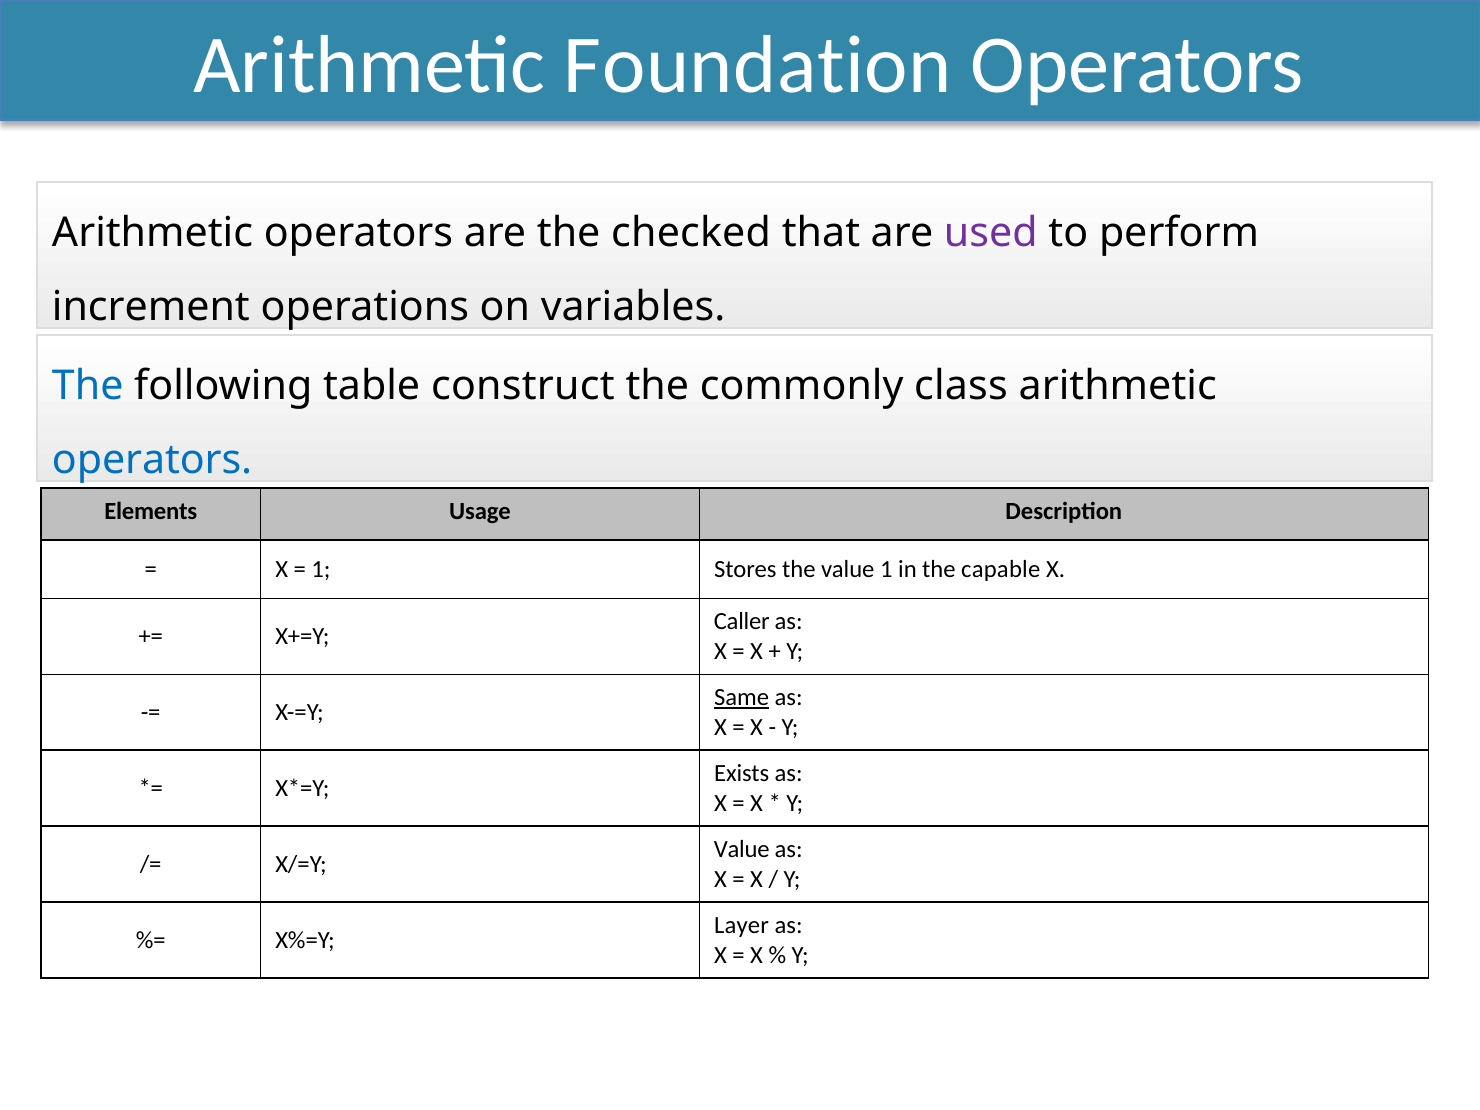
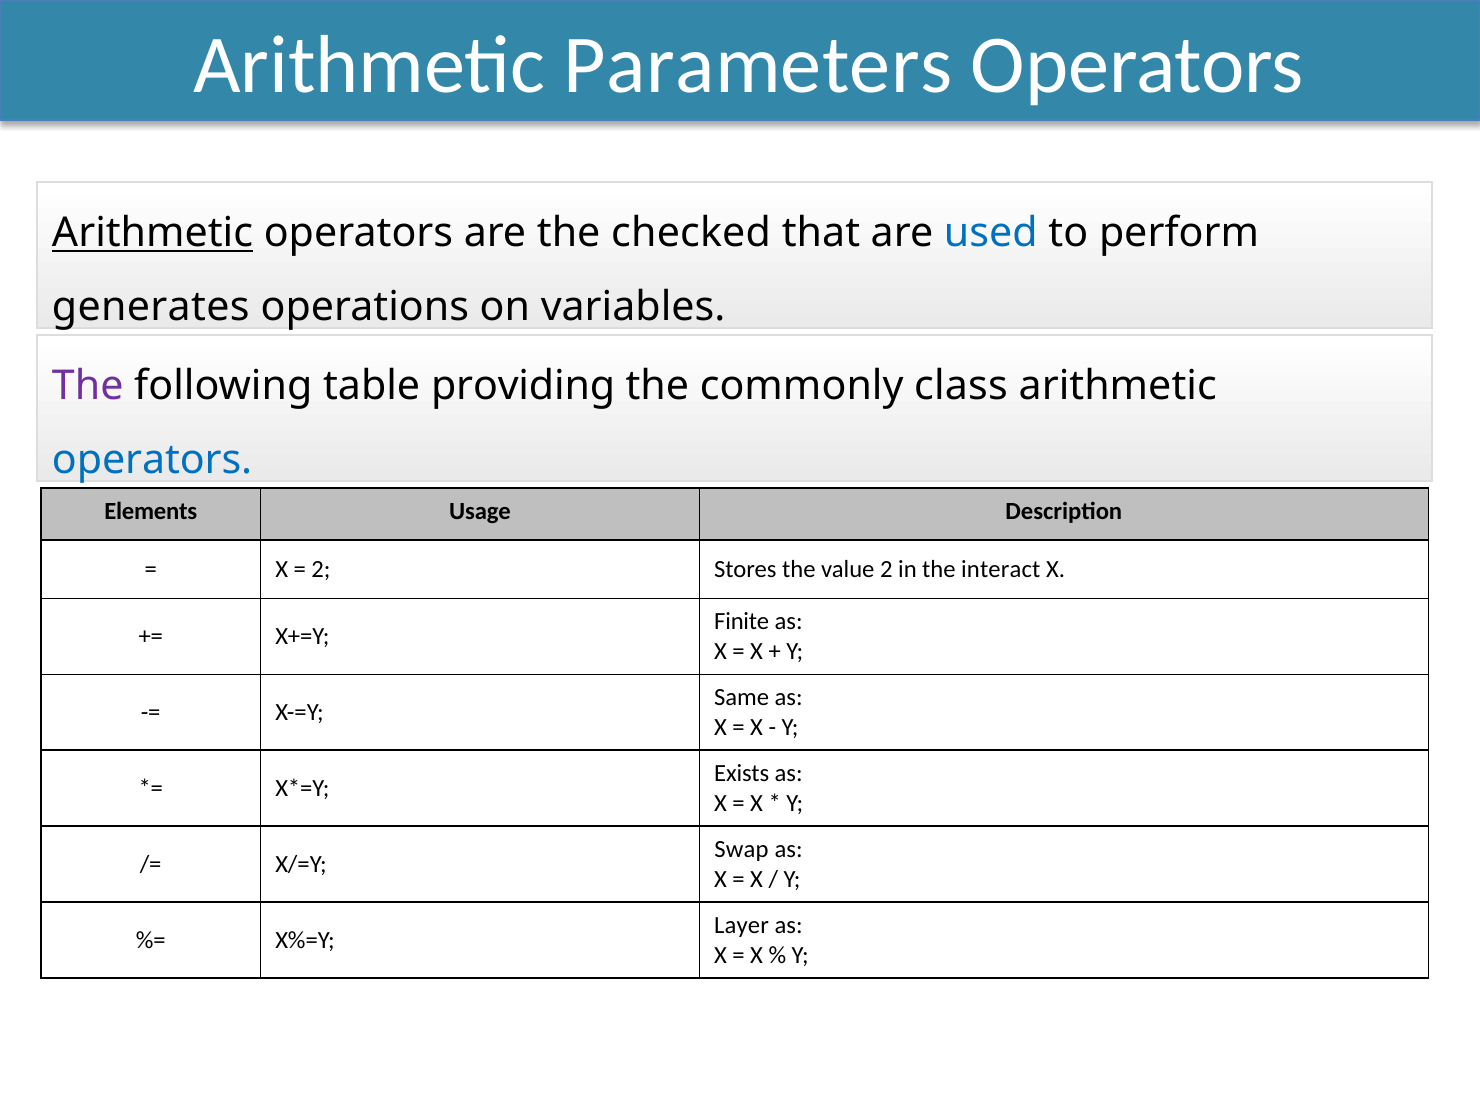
Foundation: Foundation -> Parameters (758, 66)
Arithmetic underline: none -> present (152, 233)
used colour: purple -> blue (991, 233)
increment: increment -> generates (151, 307)
The colour: blue -> purple (88, 386)
construct: construct -> providing (523, 386)
1: 1 -> 2 (321, 569)
value 1: 1 -> 2 (886, 569)
capable: capable -> interact (1001, 569)
Caller: Caller -> Finite (742, 622)
Same underline: present -> none (742, 698)
Value: Value -> Swap (741, 849)
